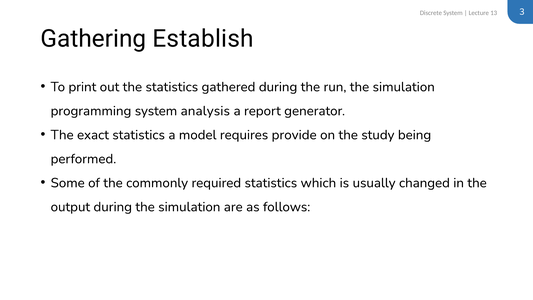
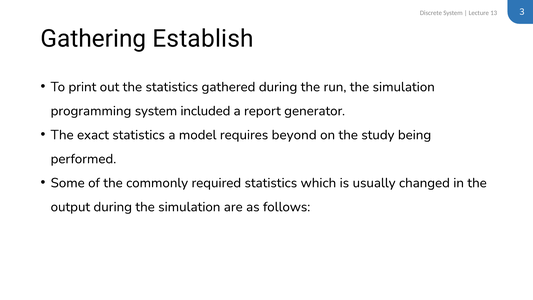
analysis: analysis -> included (205, 111)
provide: provide -> beyond (294, 135)
